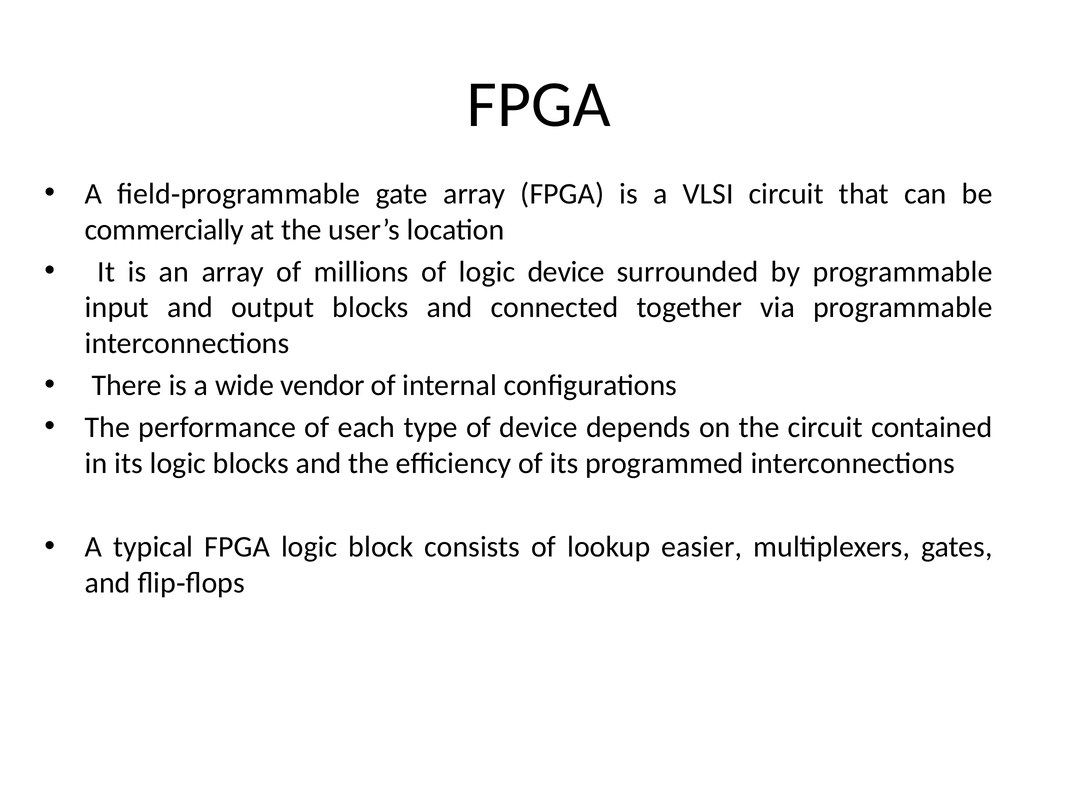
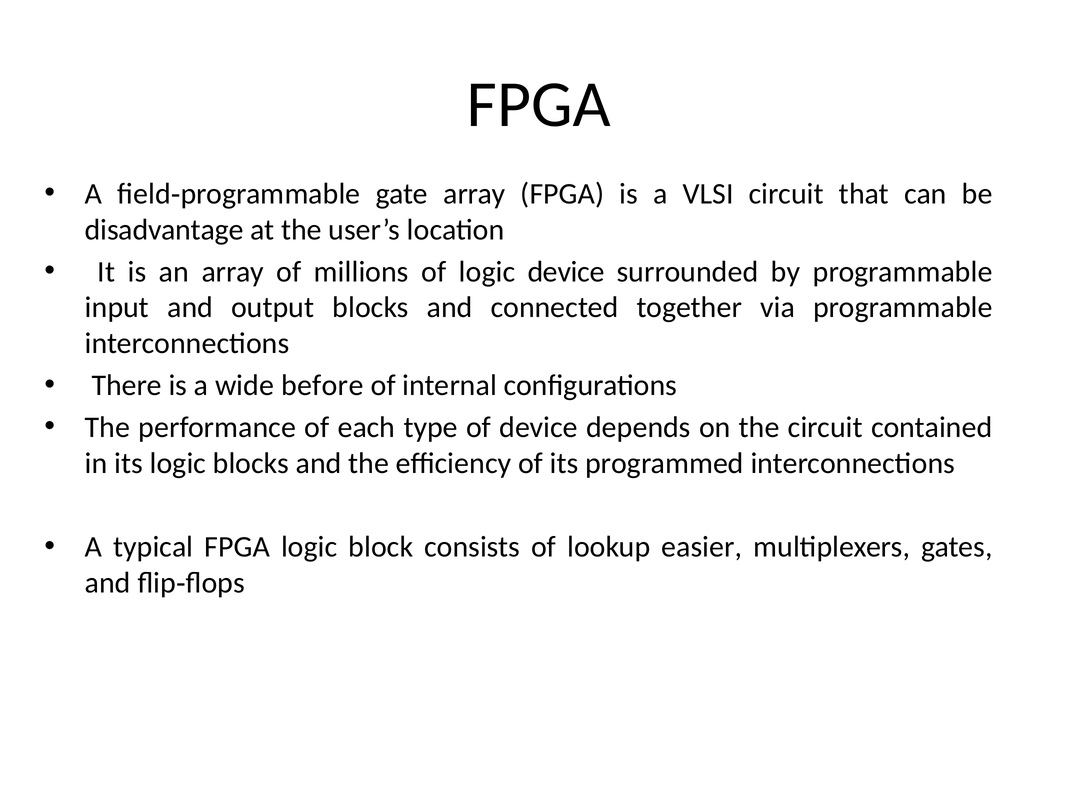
commercially: commercially -> disadvantage (164, 230)
vendor: vendor -> before (322, 386)
